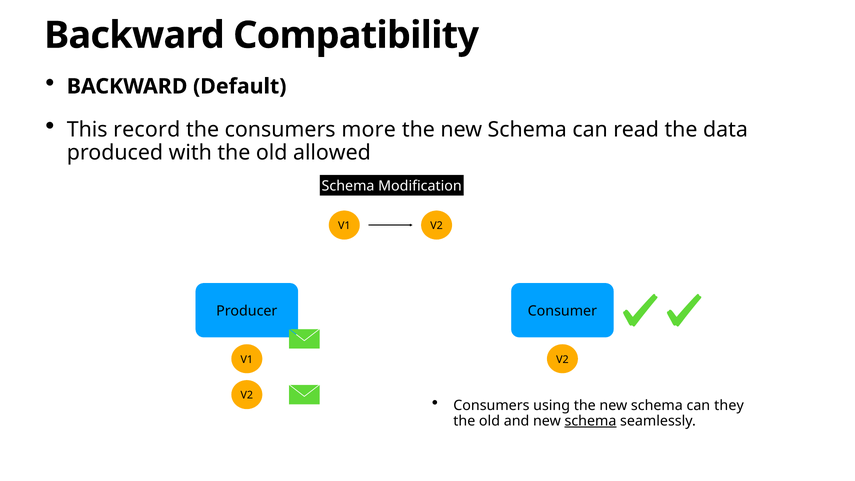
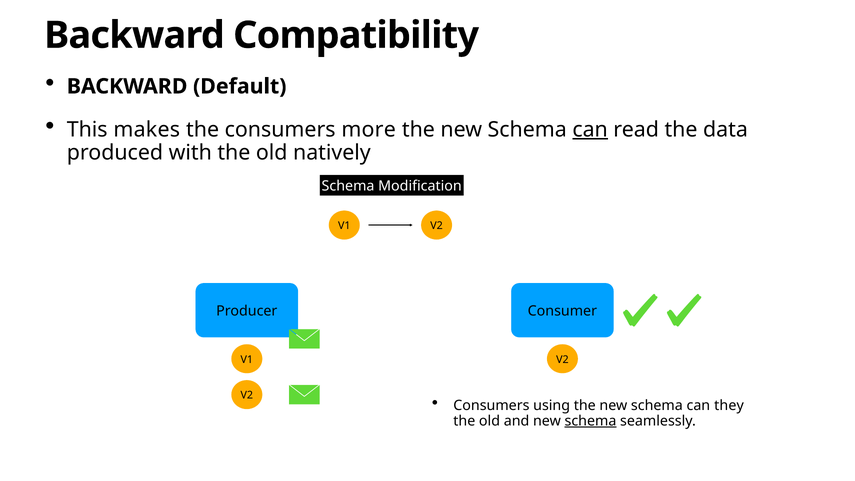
record: record -> makes (147, 130)
can underline: none -> present (590, 130)
allowed: allowed -> natively (332, 153)
